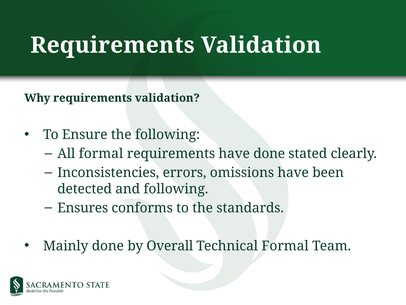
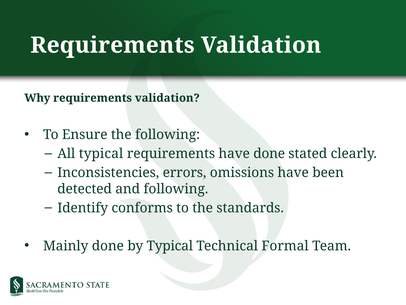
All formal: formal -> typical (101, 153)
Ensures: Ensures -> Identify (83, 208)
by Overall: Overall -> Typical (170, 245)
